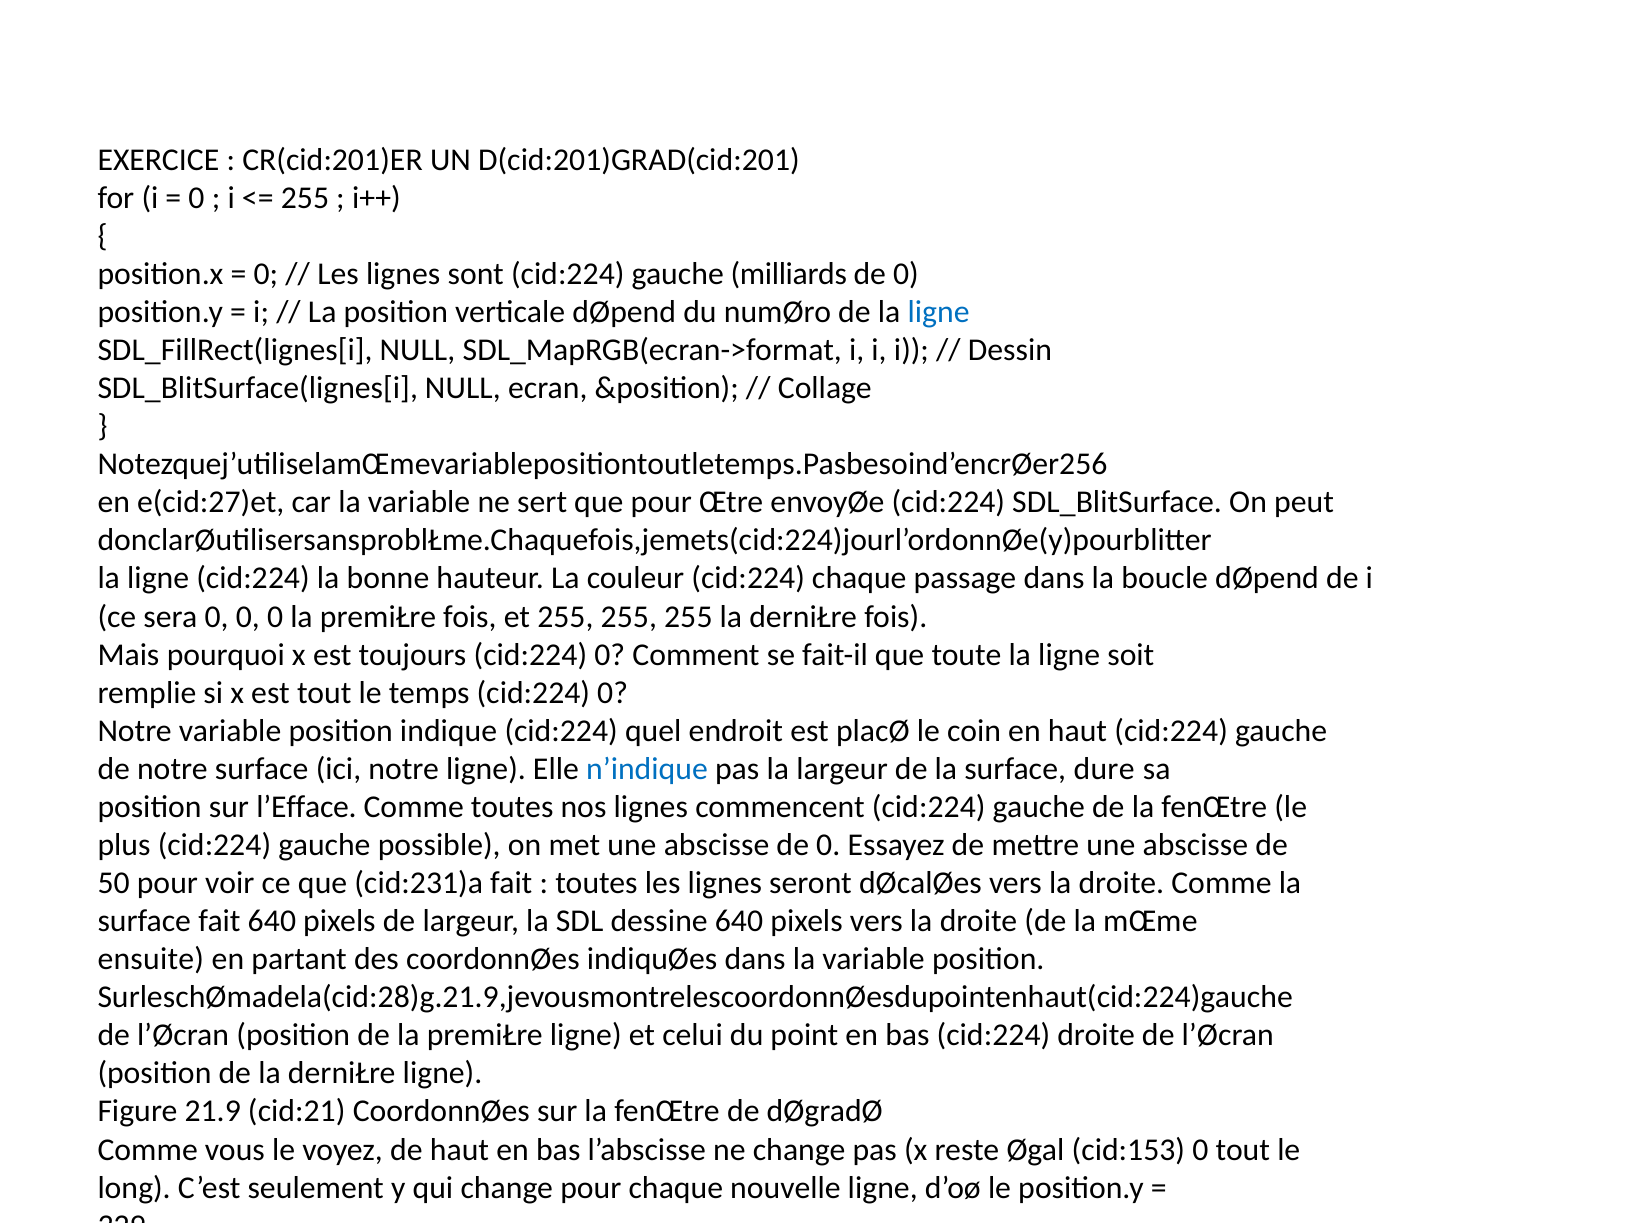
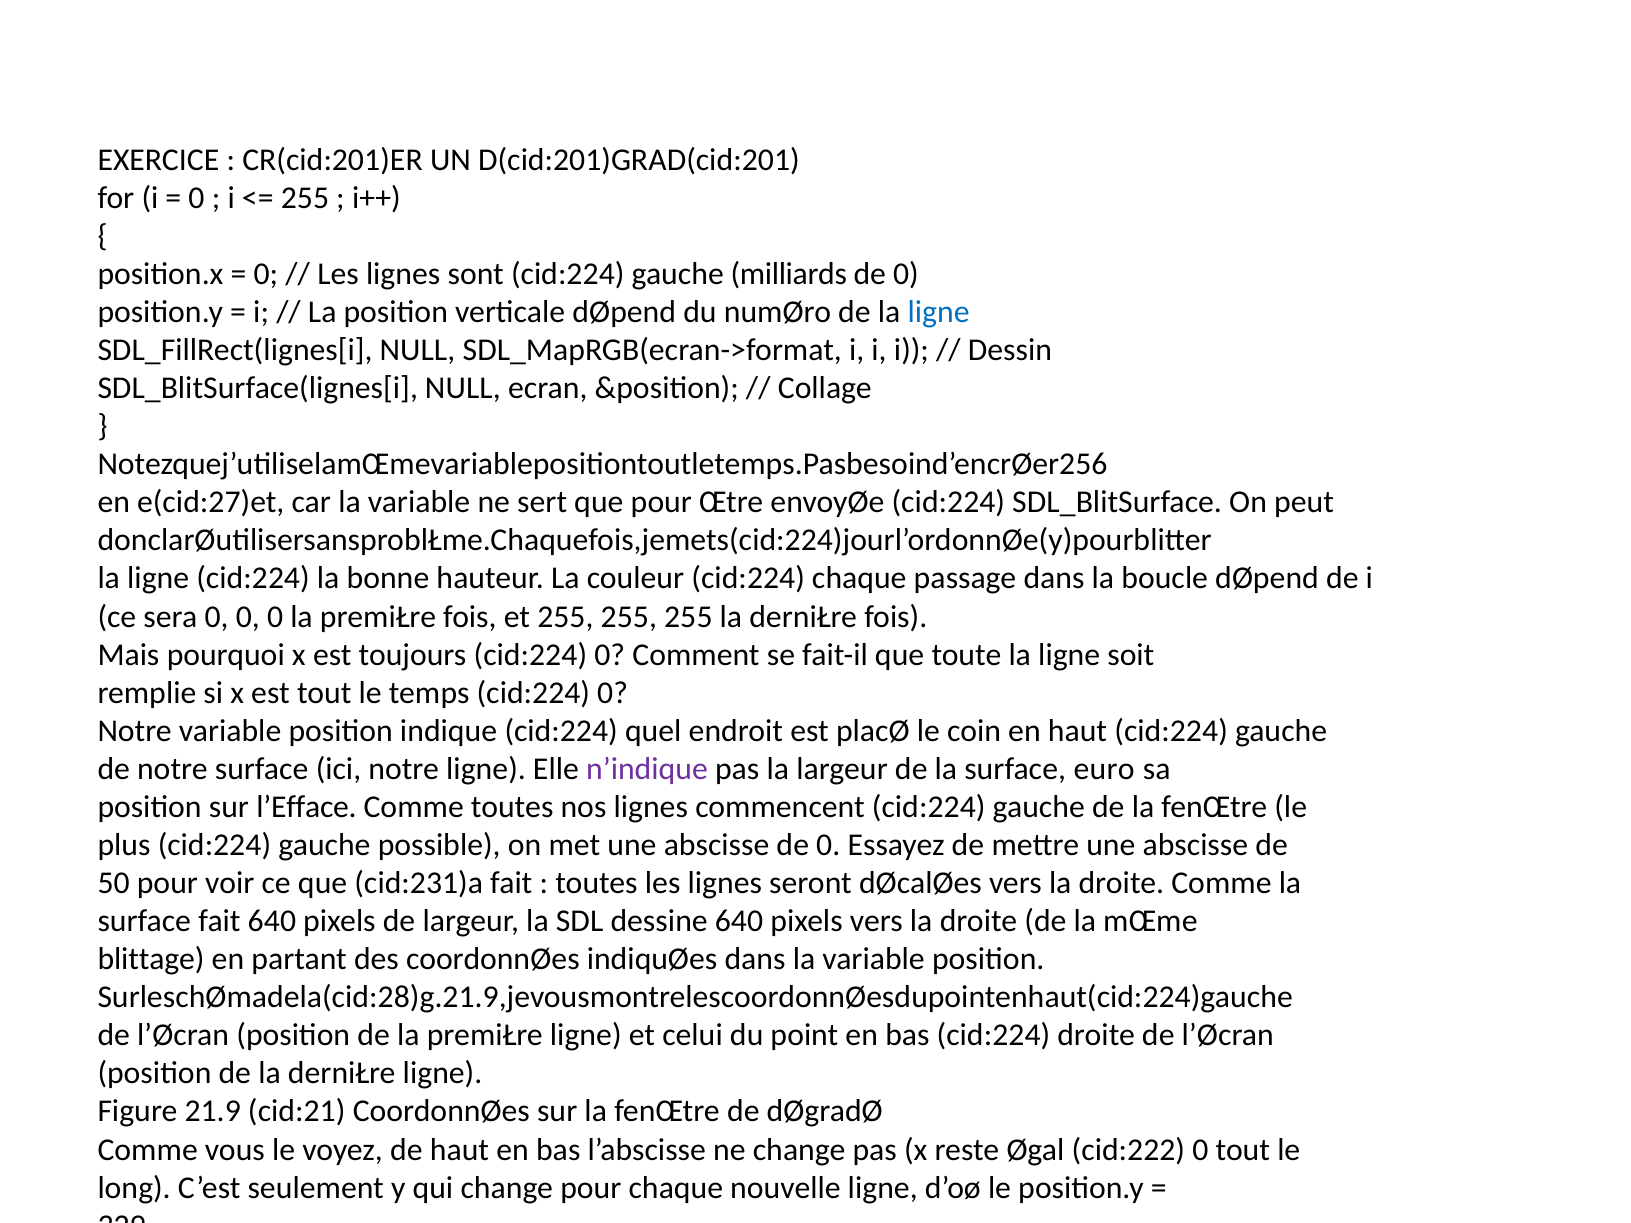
n’indique colour: blue -> purple (647, 769)
dure: dure -> euro (1104, 769)
ensuite: ensuite -> blittage (151, 959)
cid:153: cid:153 -> cid:222 (1128, 1150)
